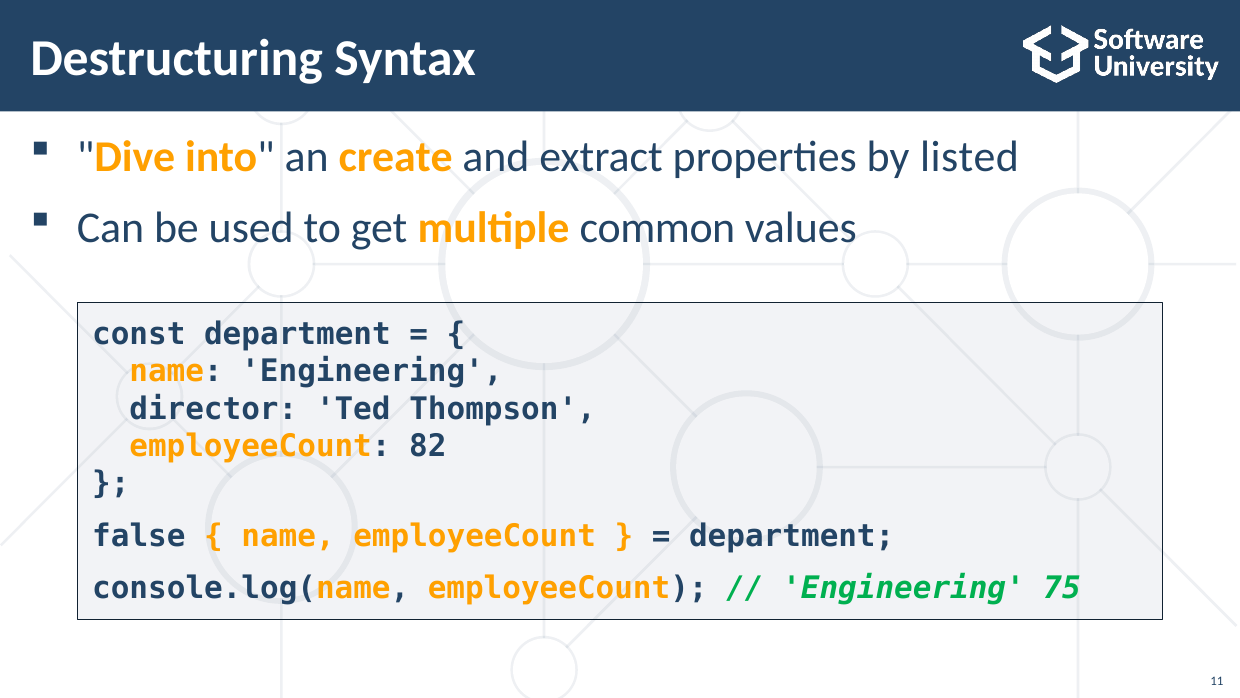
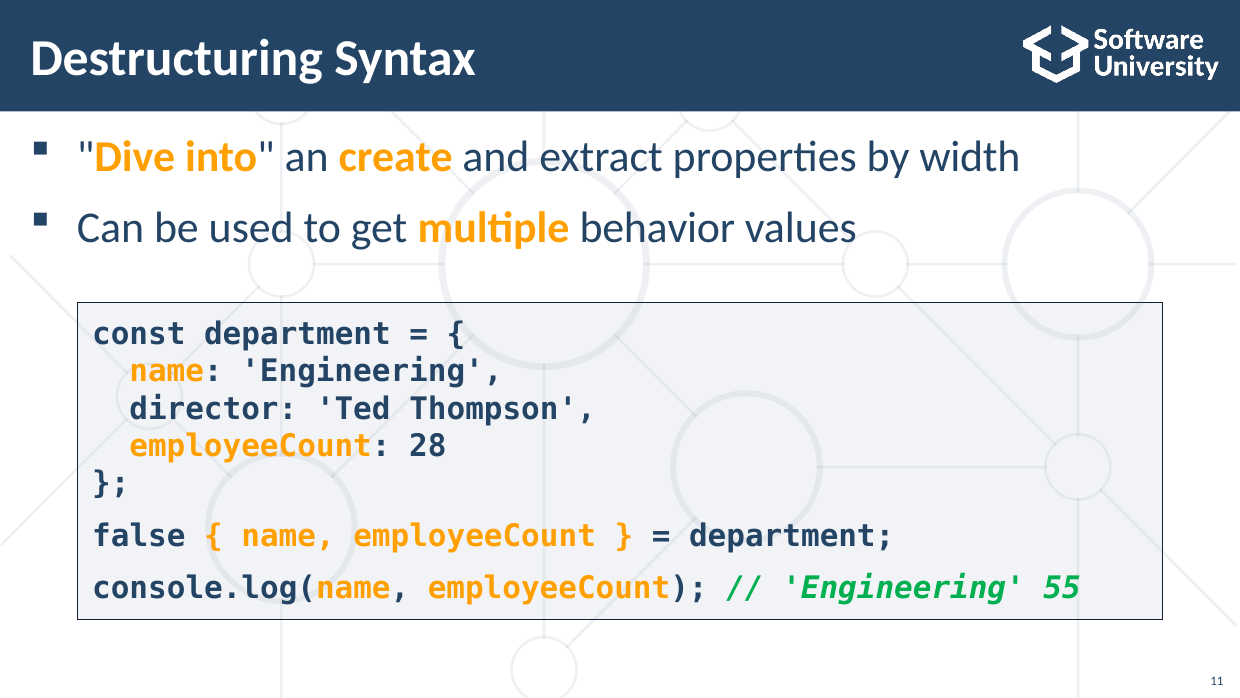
listed: listed -> width (970, 157)
common: common -> behavior (657, 228)
82: 82 -> 28 (428, 446)
75: 75 -> 55 (1062, 588)
